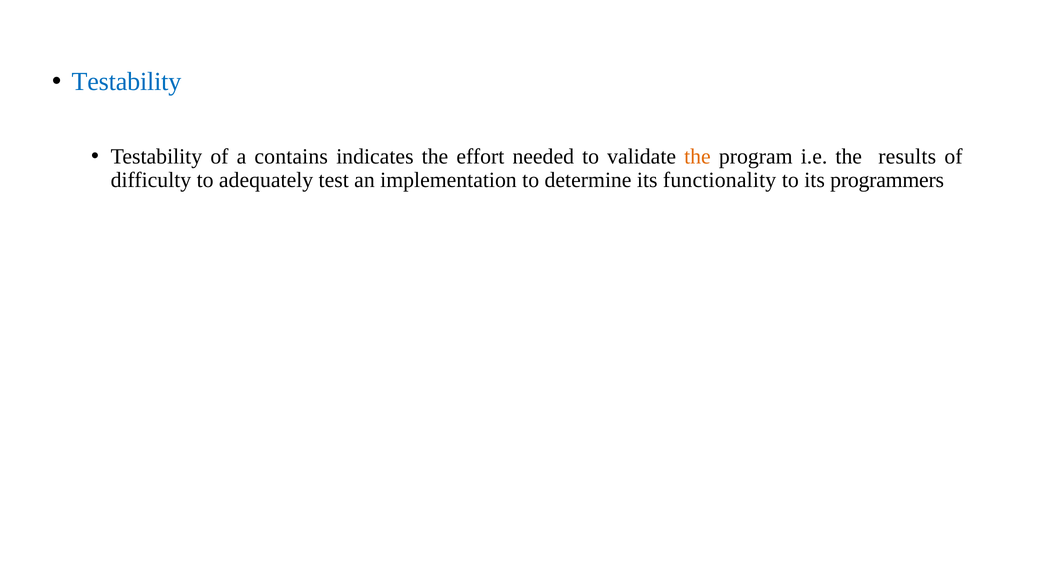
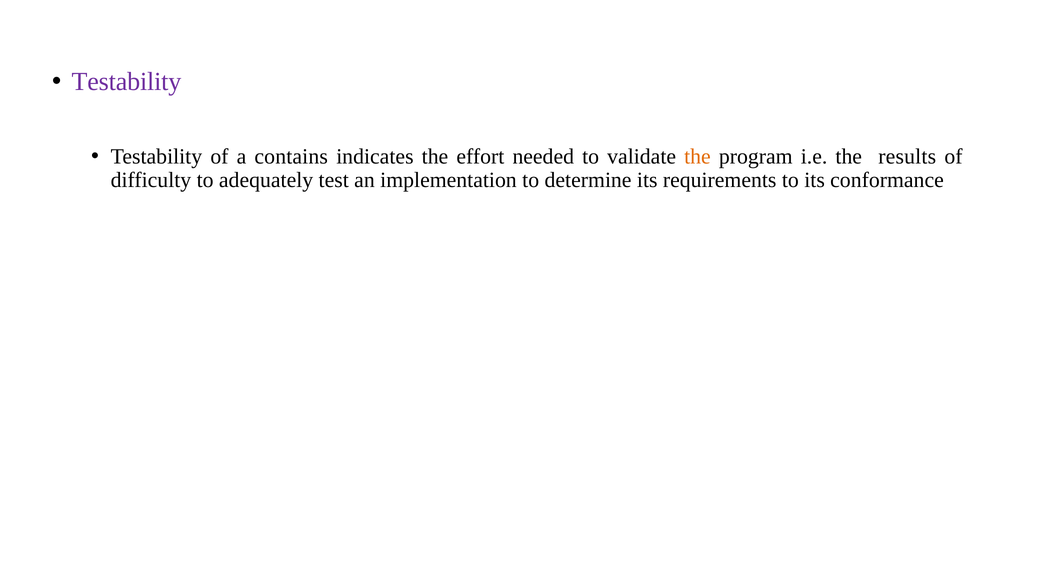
Testability colour: blue -> purple (126, 82)
functionality: functionality -> requirements (720, 180)
programmers: programmers -> conformance (887, 180)
